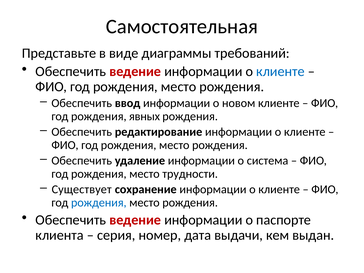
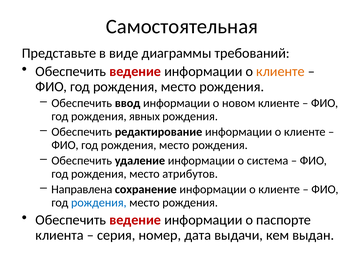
клиенте colour: blue -> orange (280, 71)
трудности: трудности -> атрибутов (190, 174)
Существует: Существует -> Направлена (82, 189)
